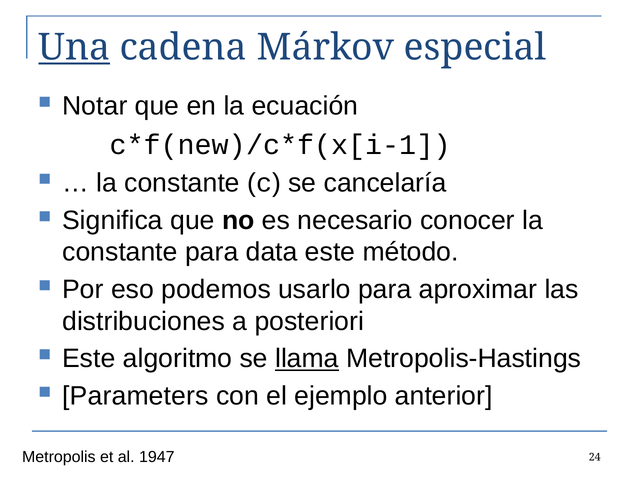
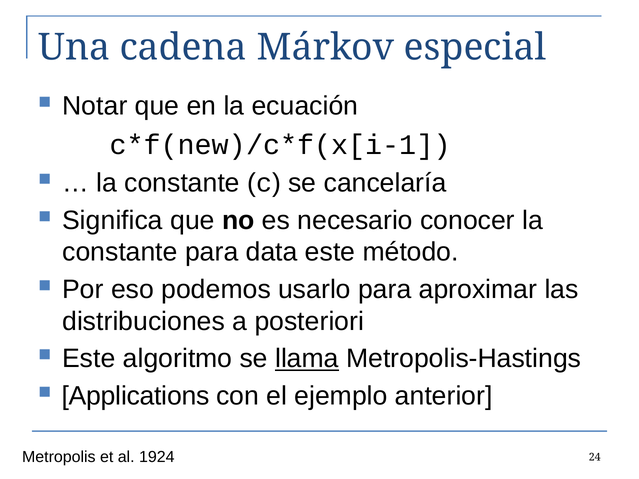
Una underline: present -> none (74, 48)
Parameters: Parameters -> Applications (136, 396)
1947: 1947 -> 1924 (157, 457)
